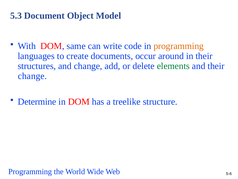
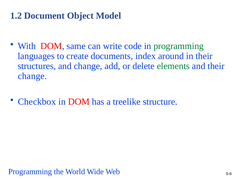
5.3: 5.3 -> 1.2 (16, 16)
programming colour: orange -> green (179, 46)
occur: occur -> index (146, 56)
Determine: Determine -> Checkbox (37, 101)
